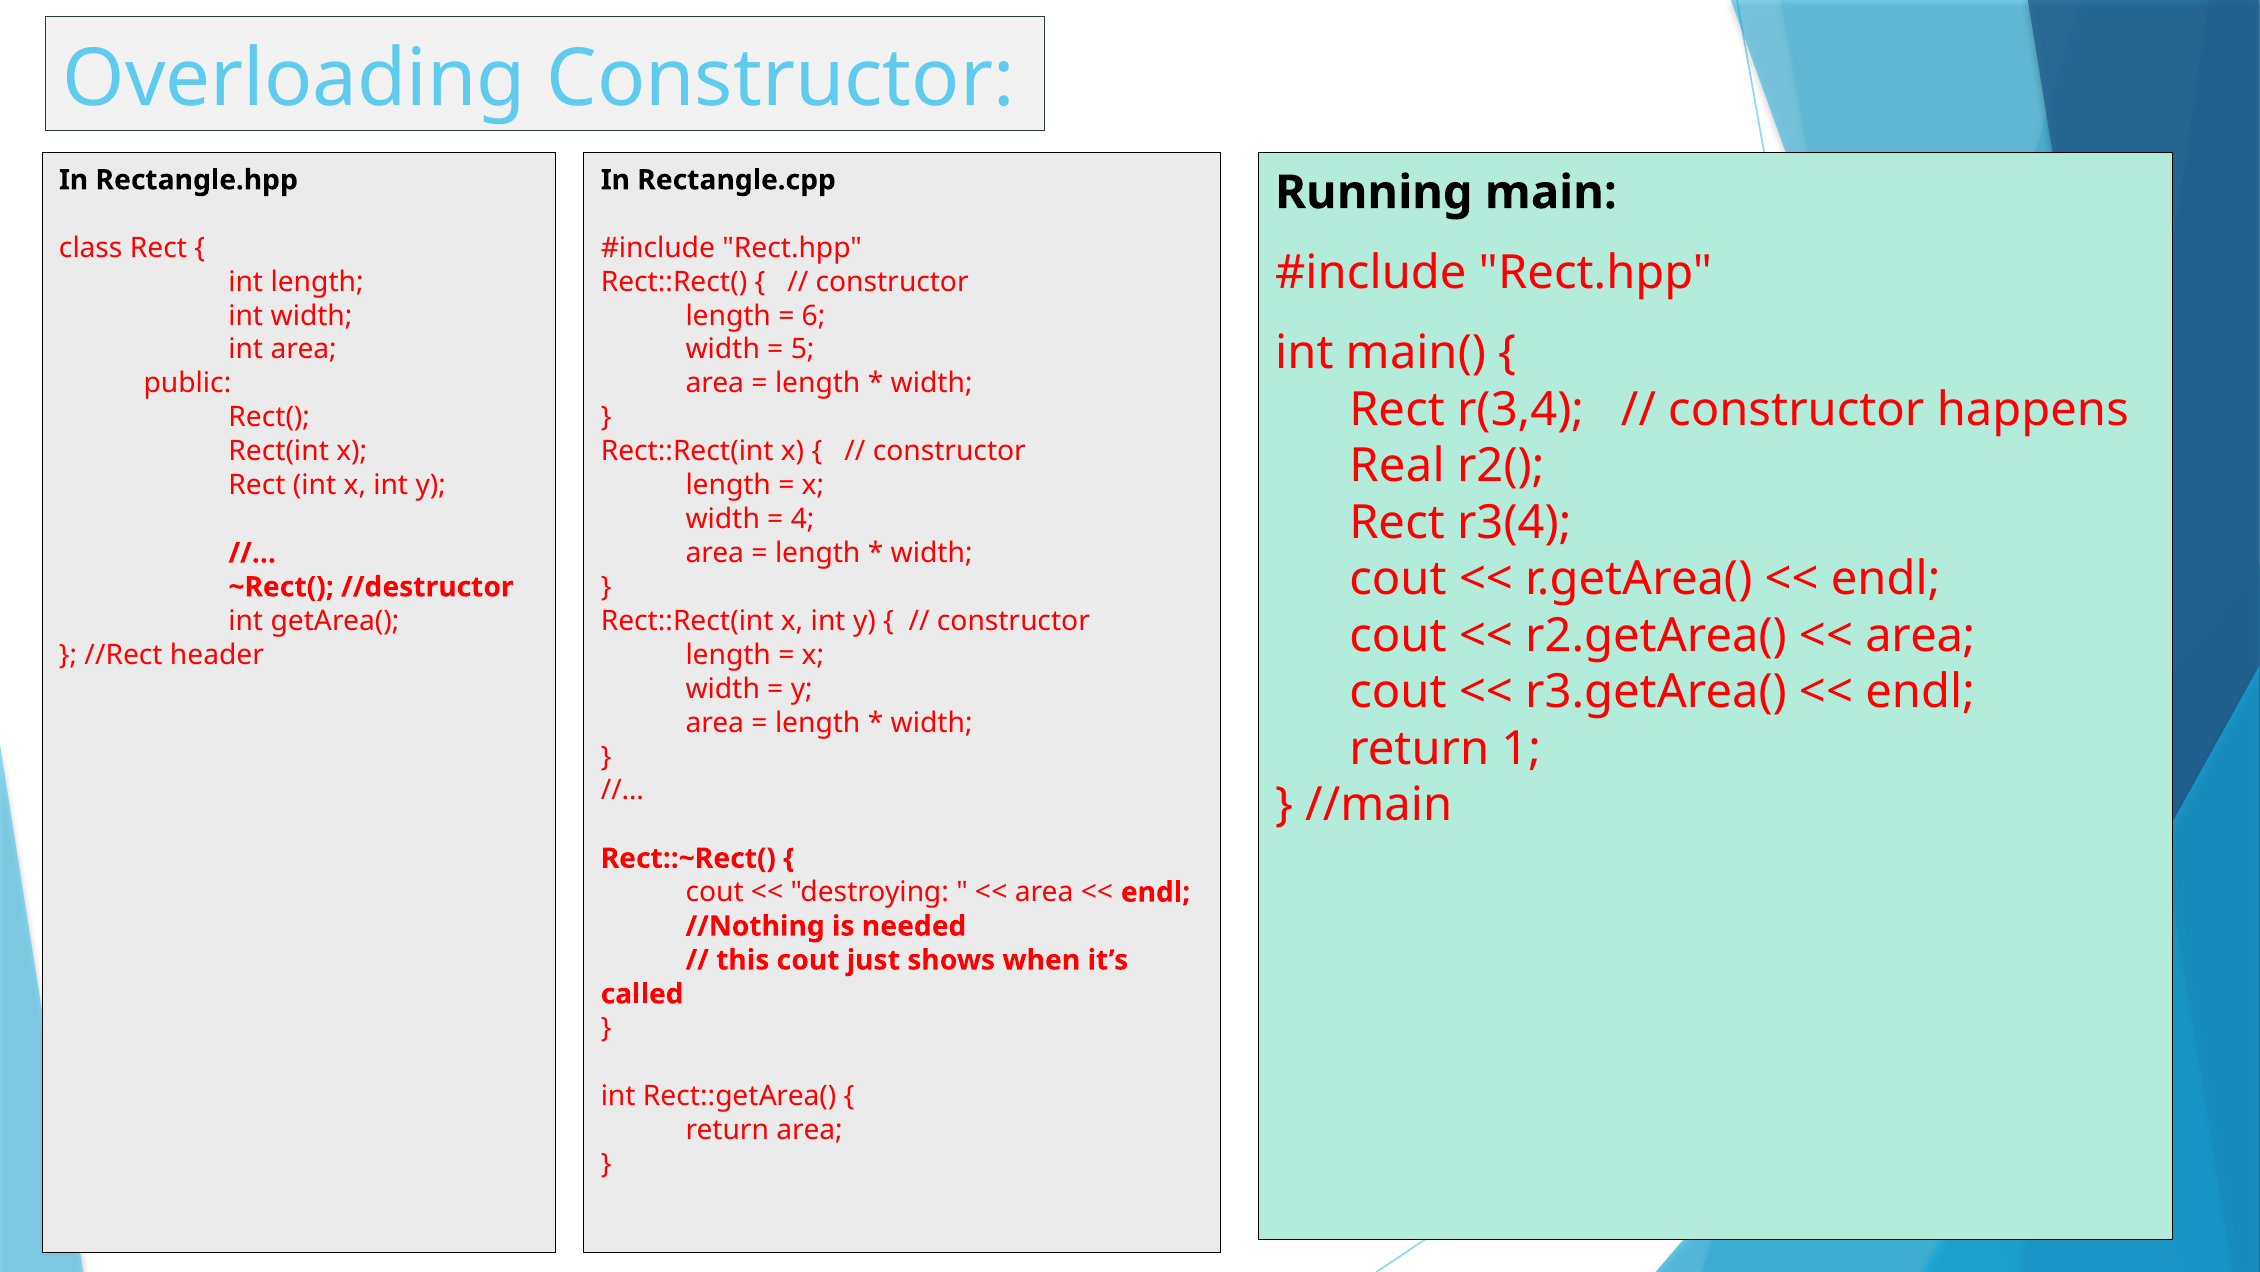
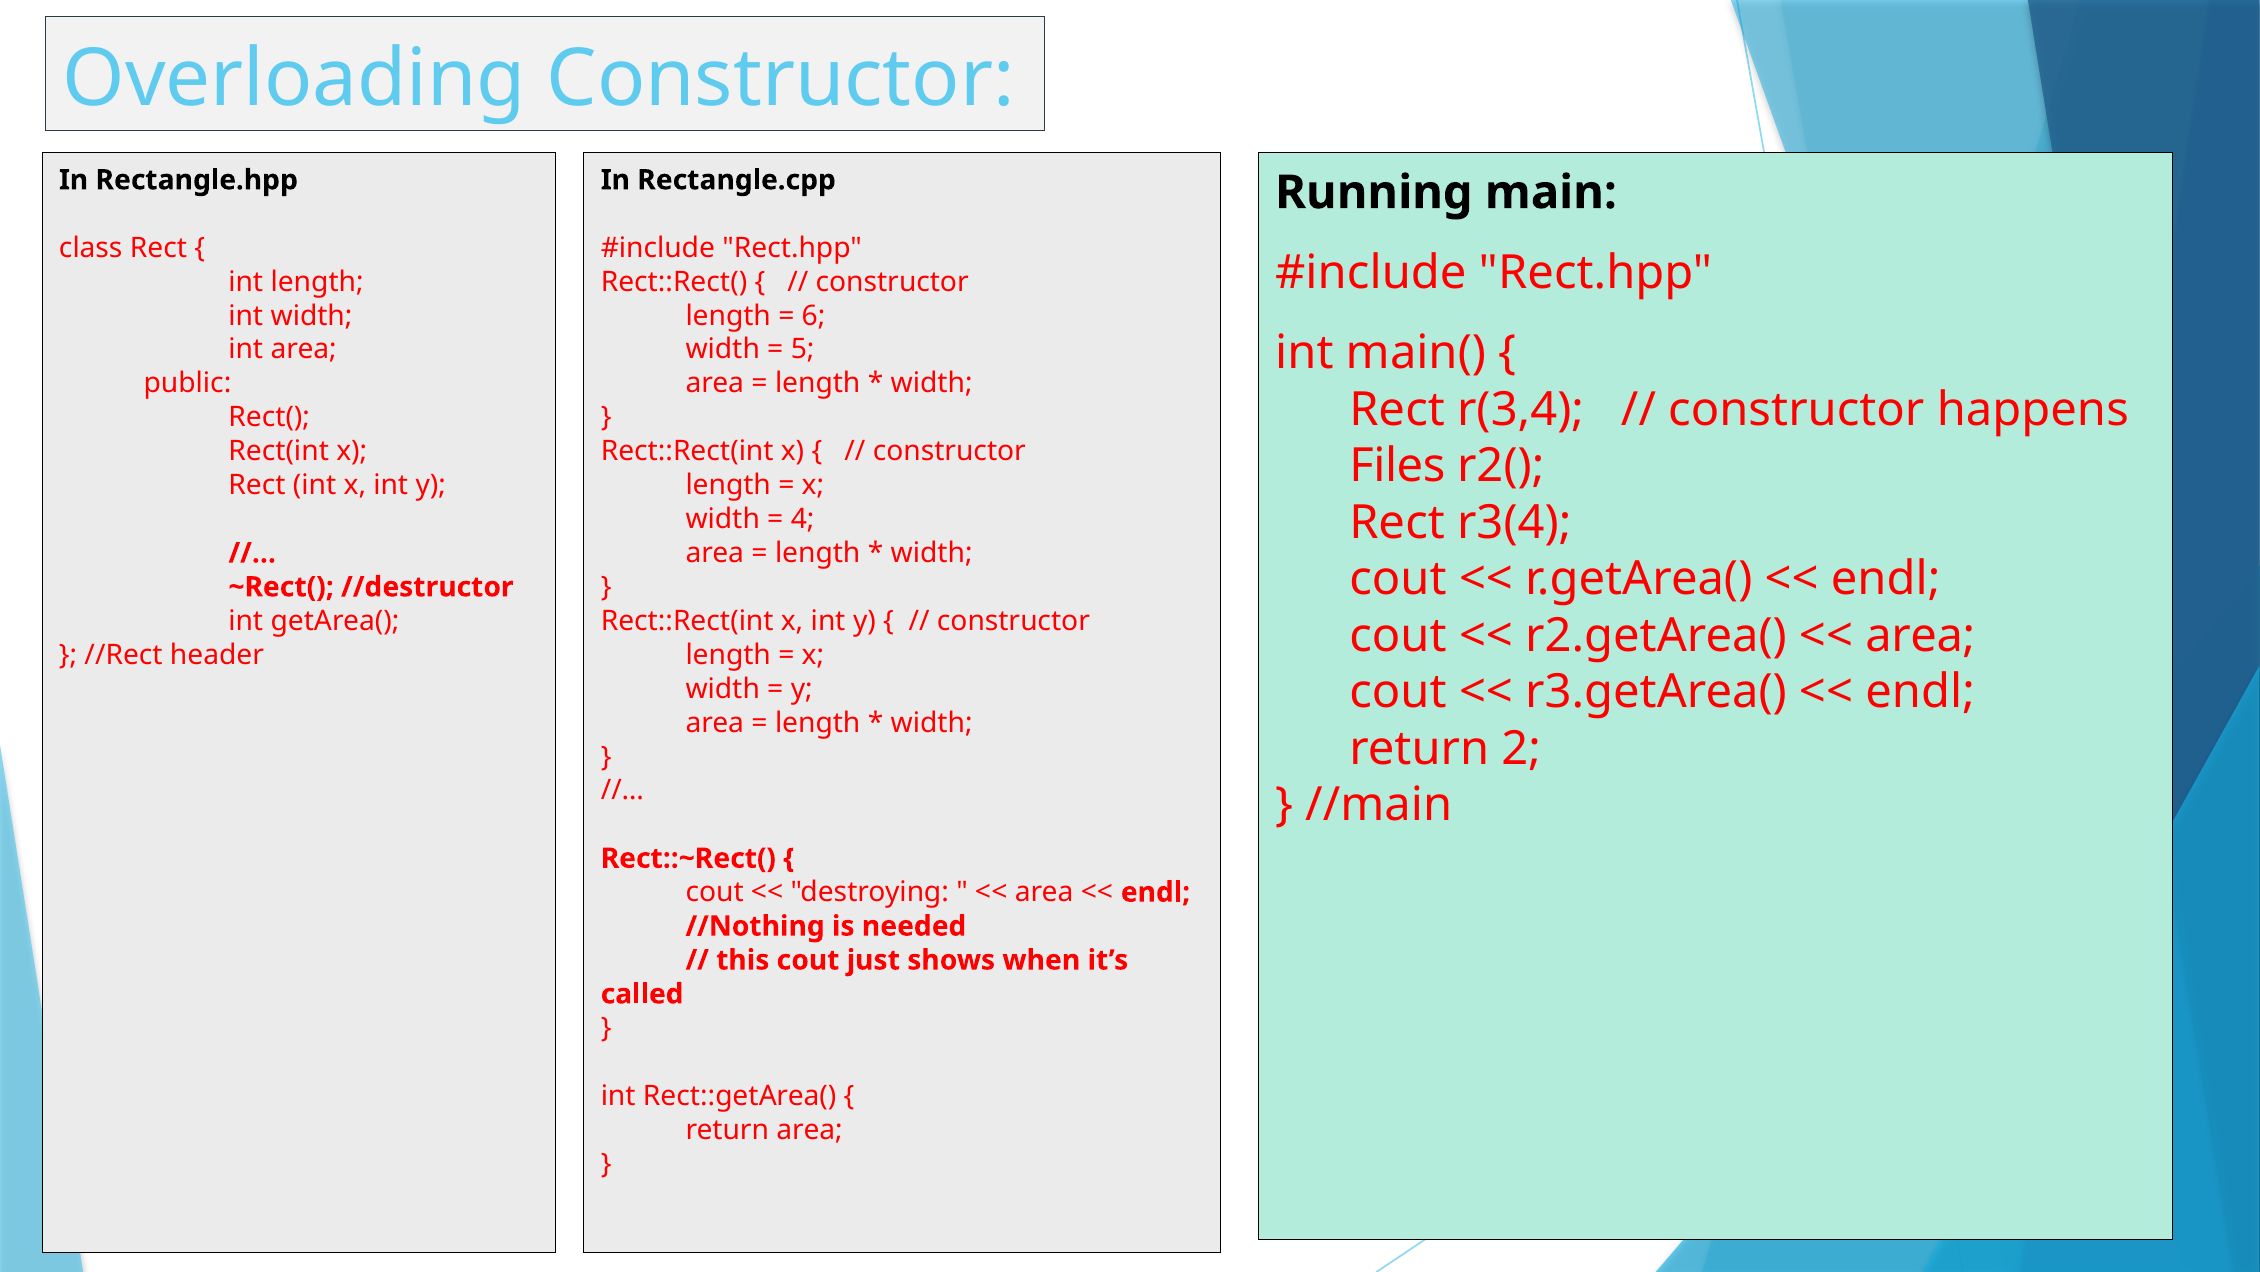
Real: Real -> Files (1397, 466)
1: 1 -> 2 (1521, 748)
